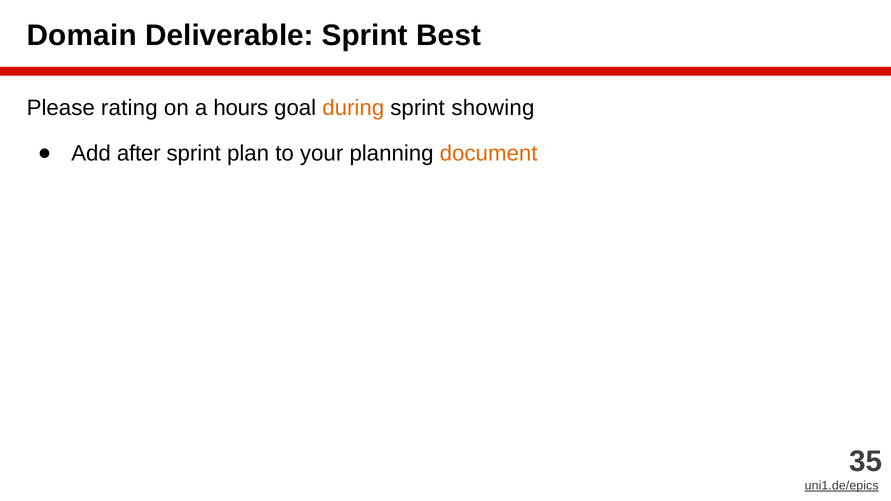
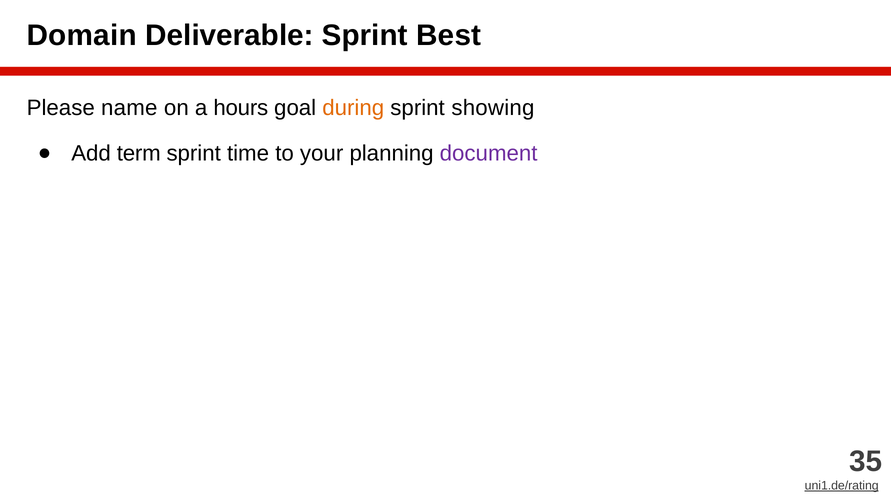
rating: rating -> name (129, 108)
after: after -> term (139, 154)
plan: plan -> time (248, 154)
document colour: orange -> purple (489, 154)
uni1.de/epics: uni1.de/epics -> uni1.de/rating (842, 486)
